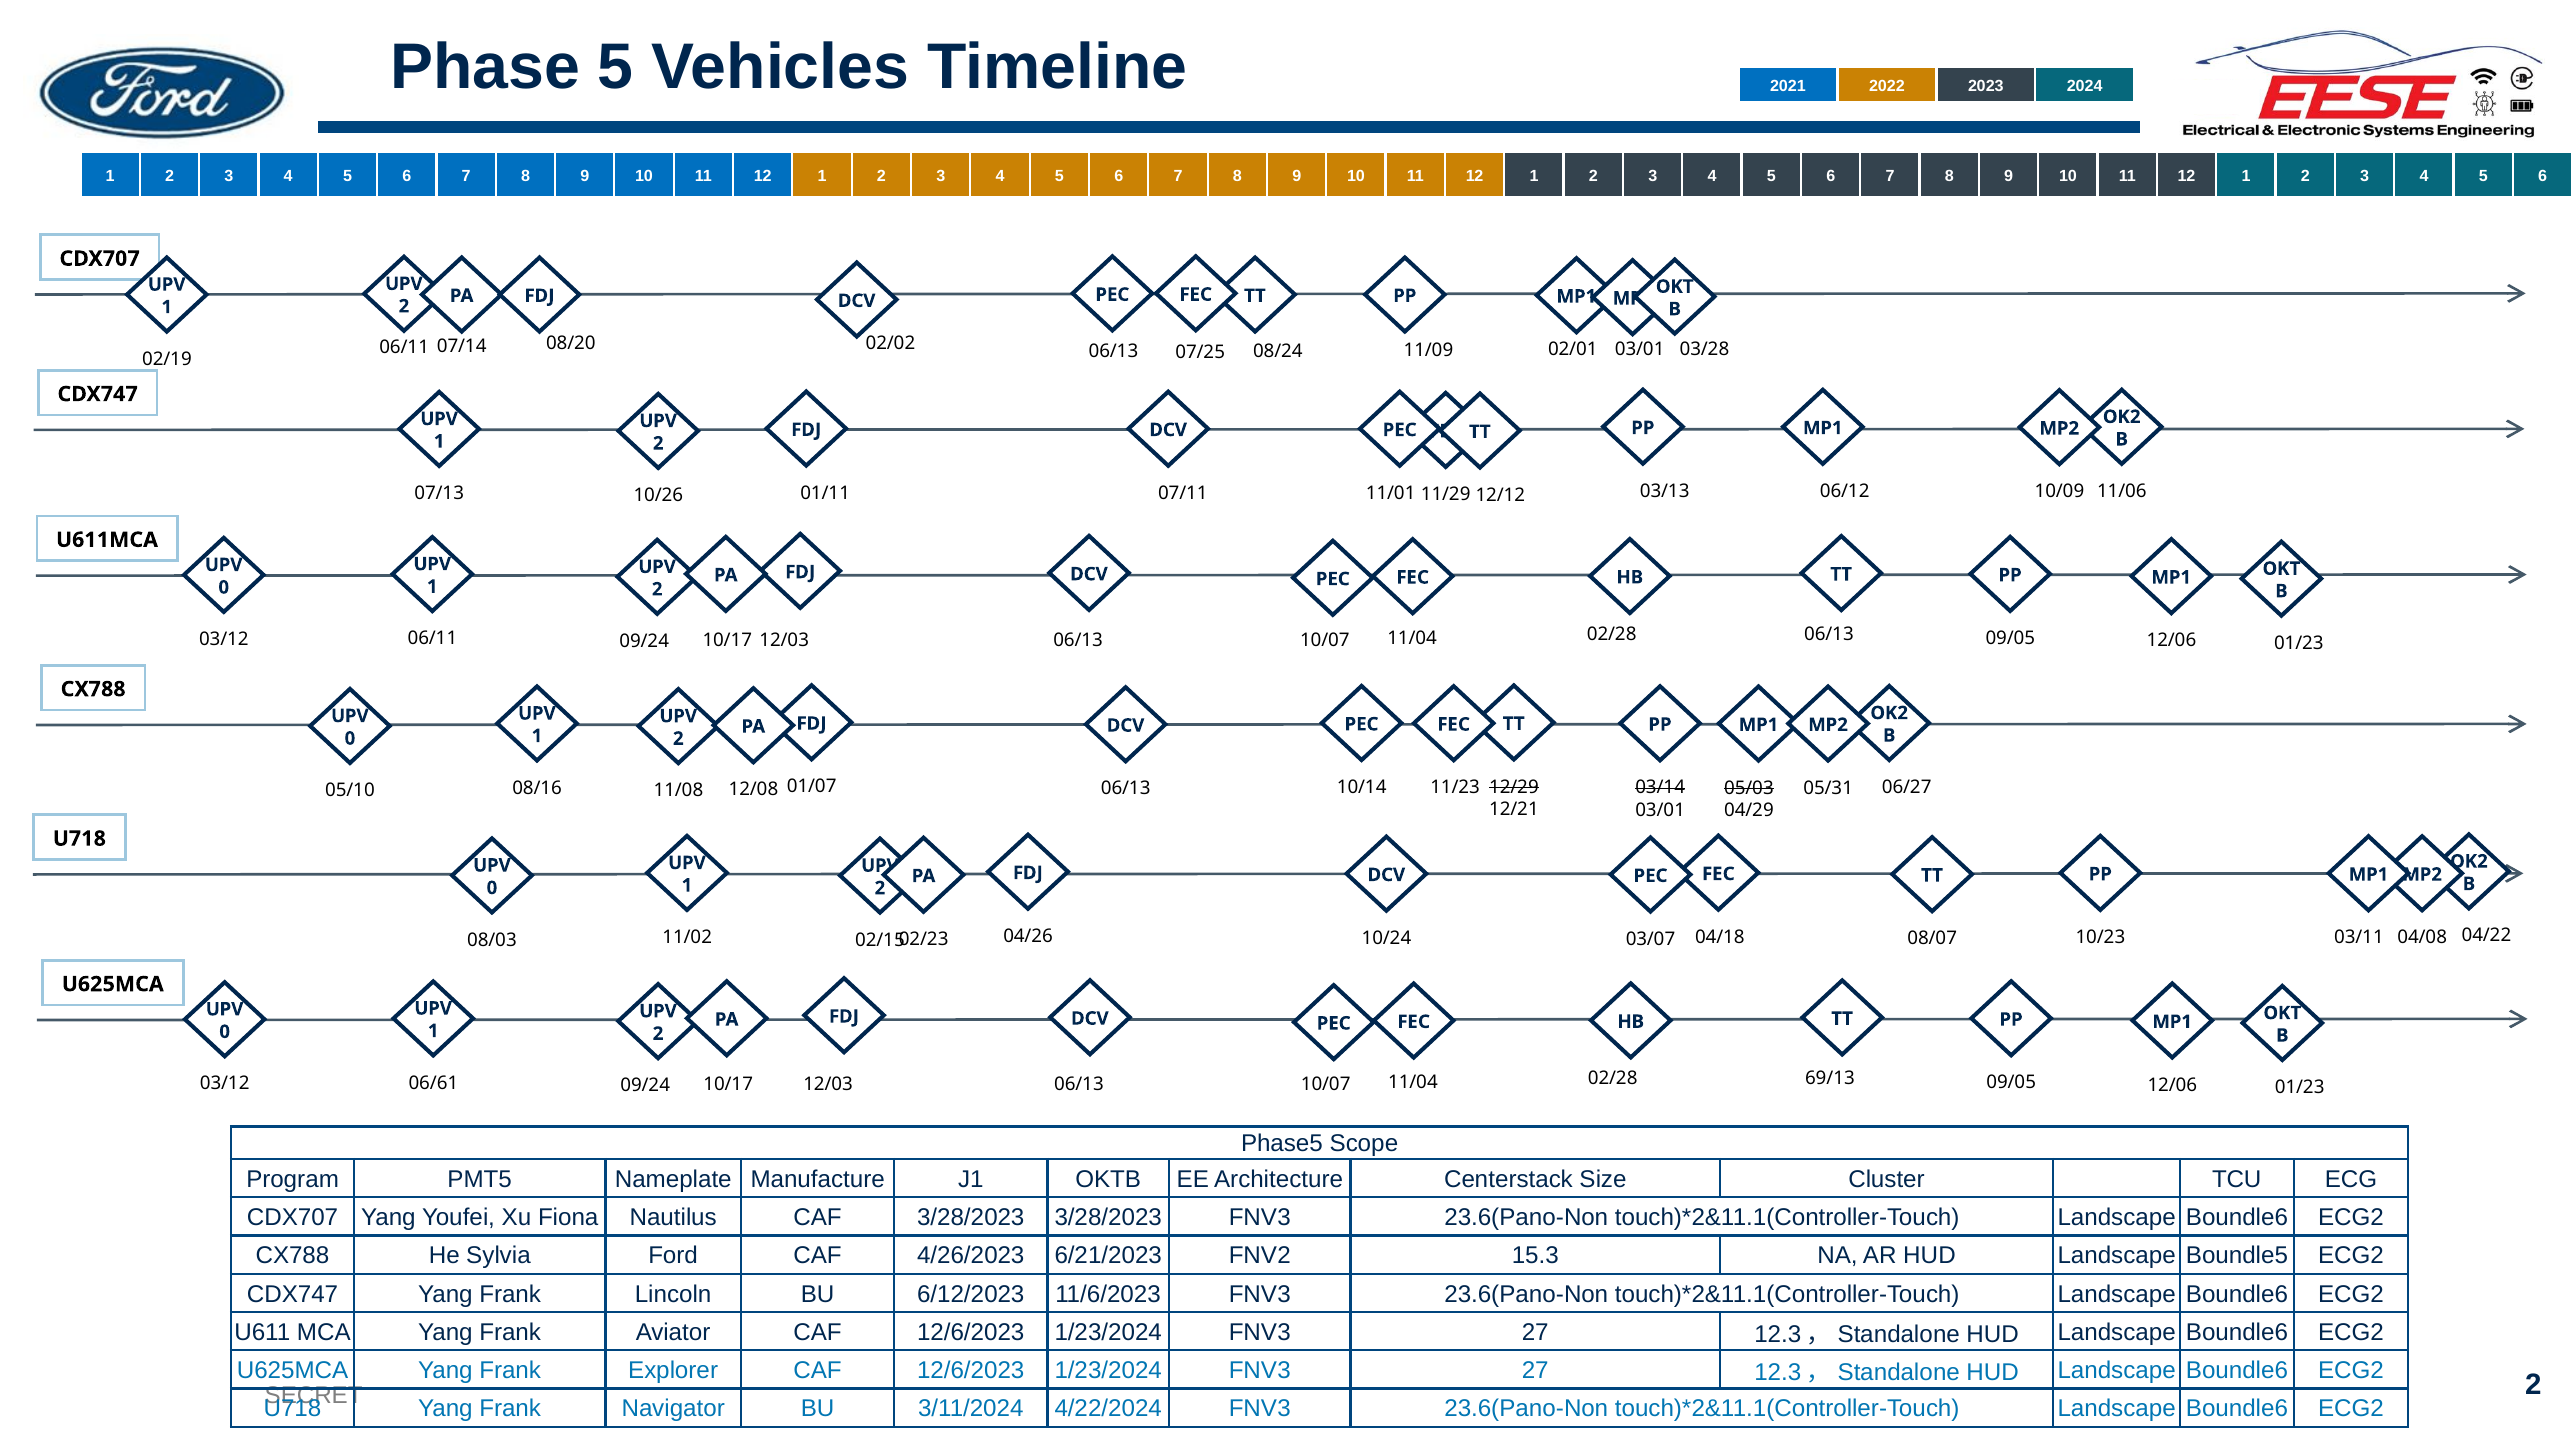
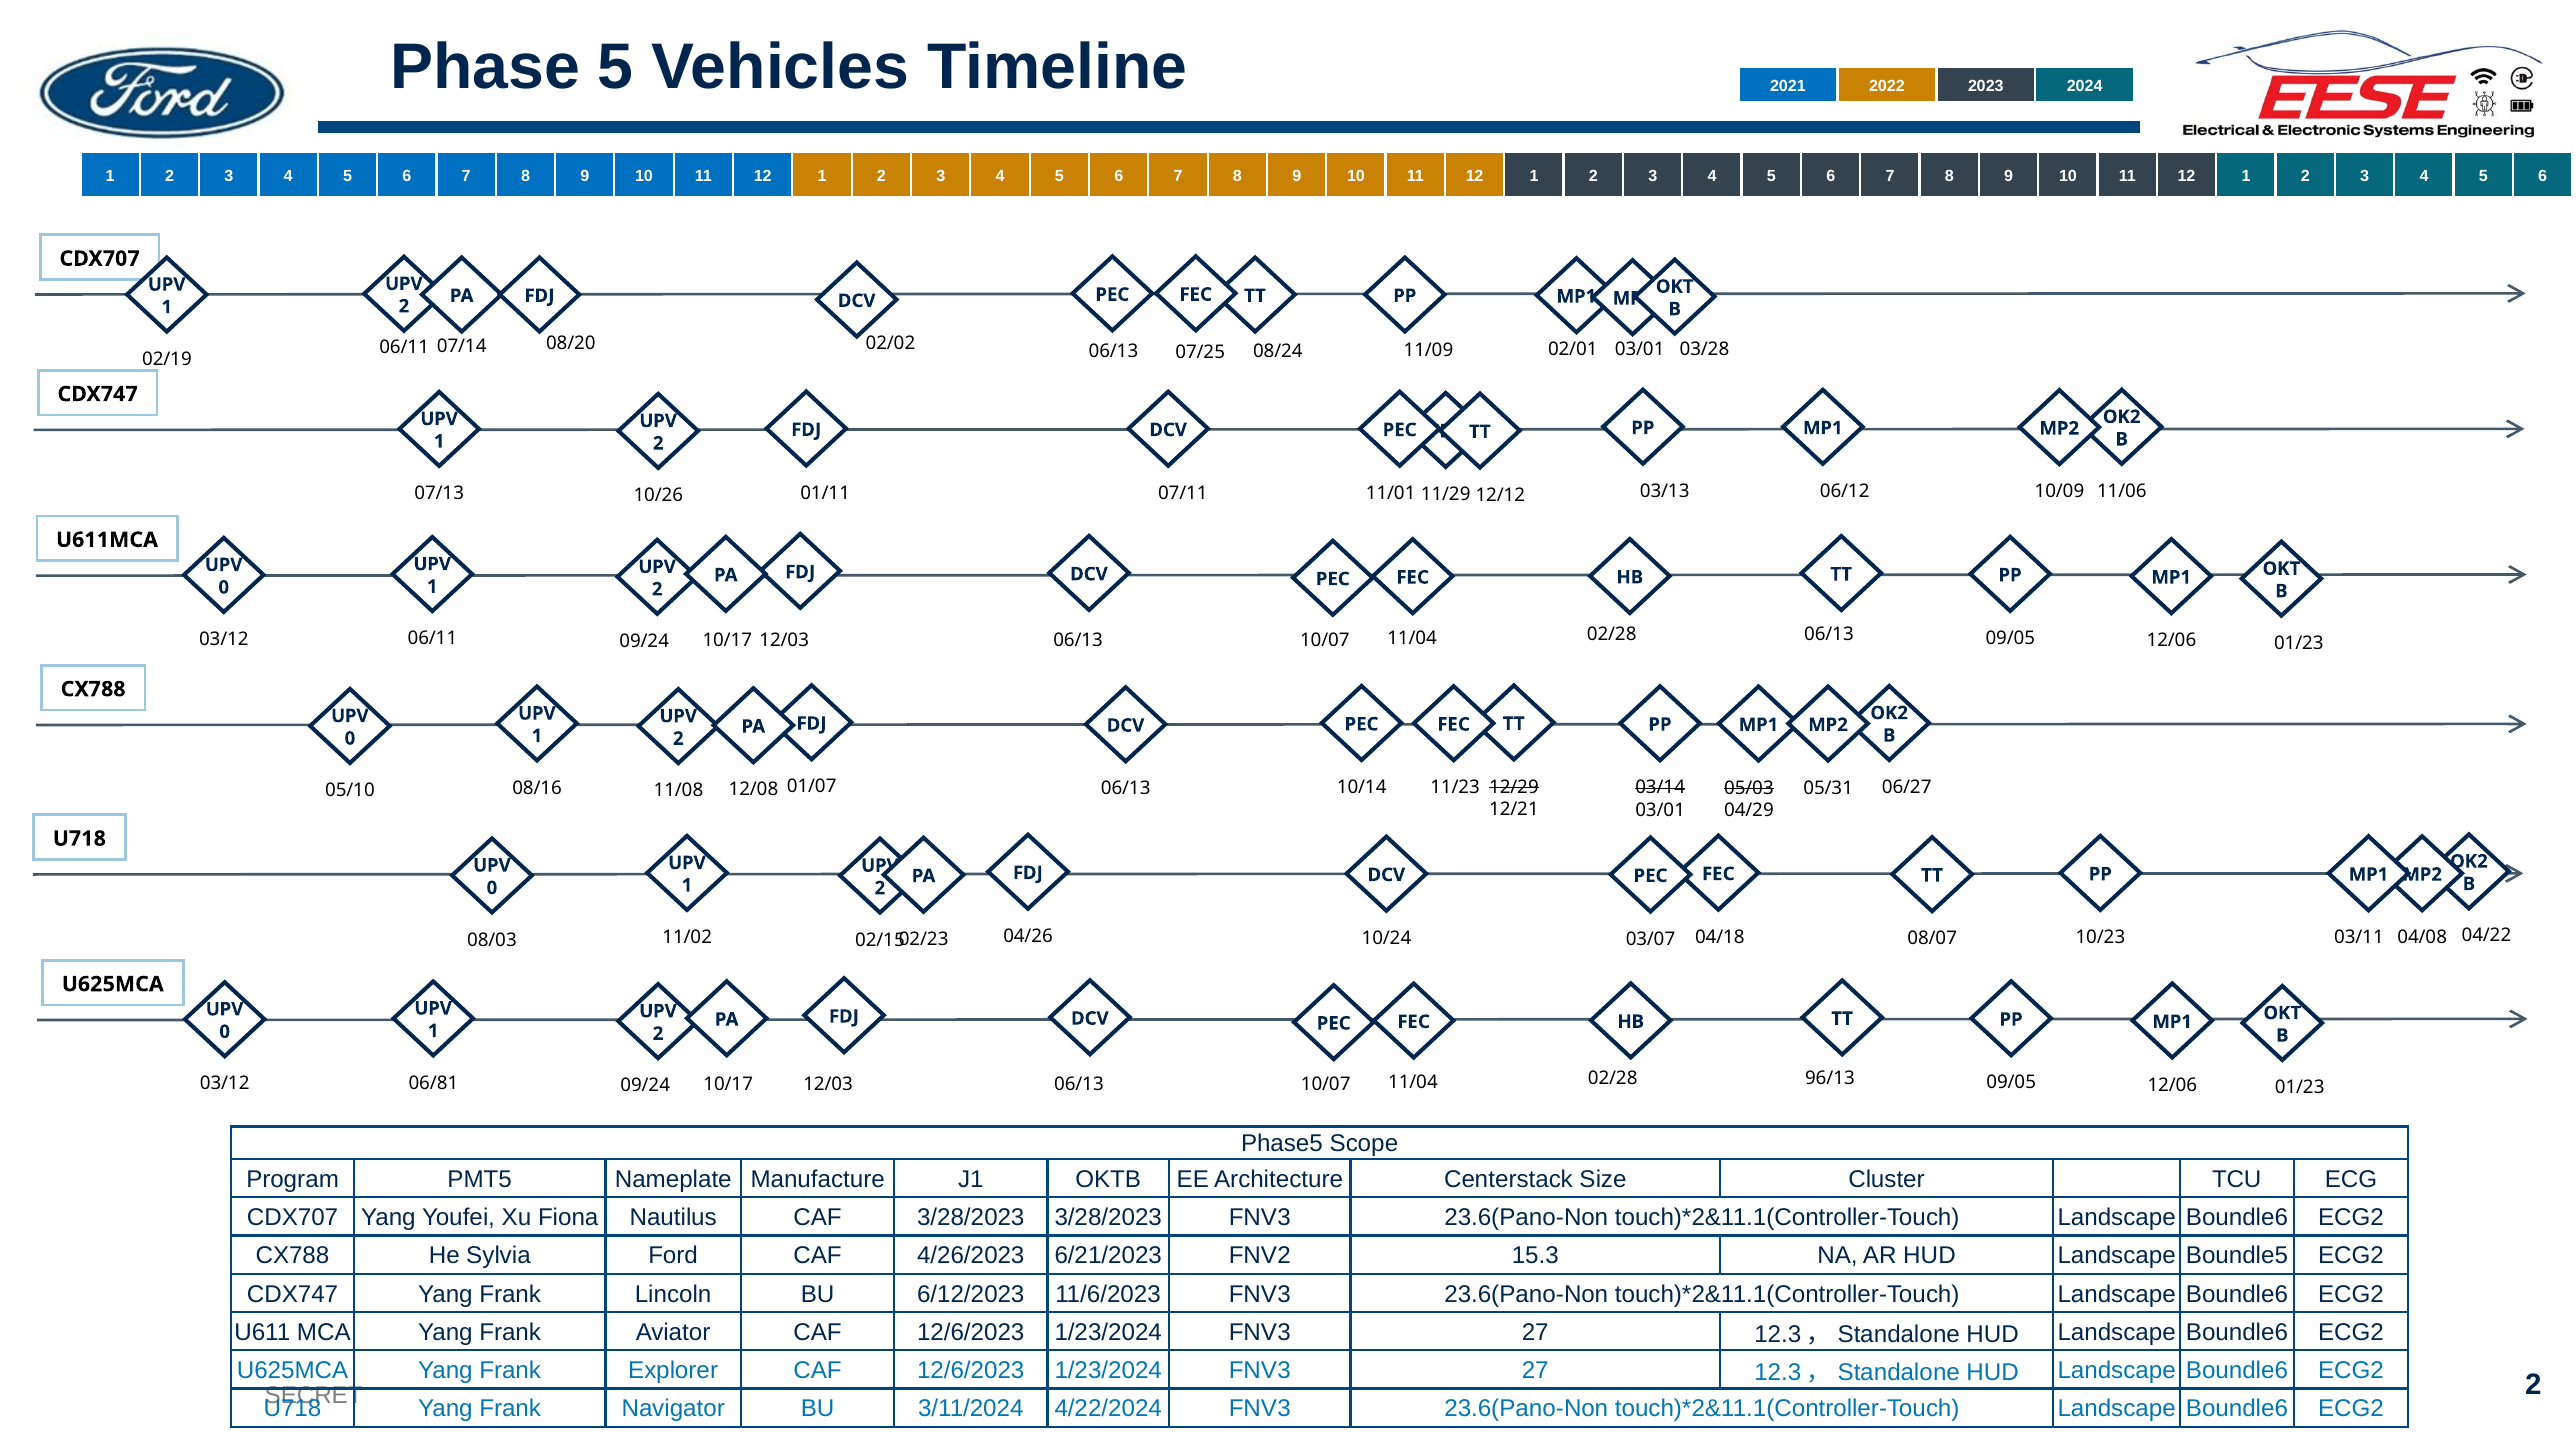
06/61: 06/61 -> 06/81 (433, 1083)
69/13: 69/13 -> 96/13 (1830, 1078)
